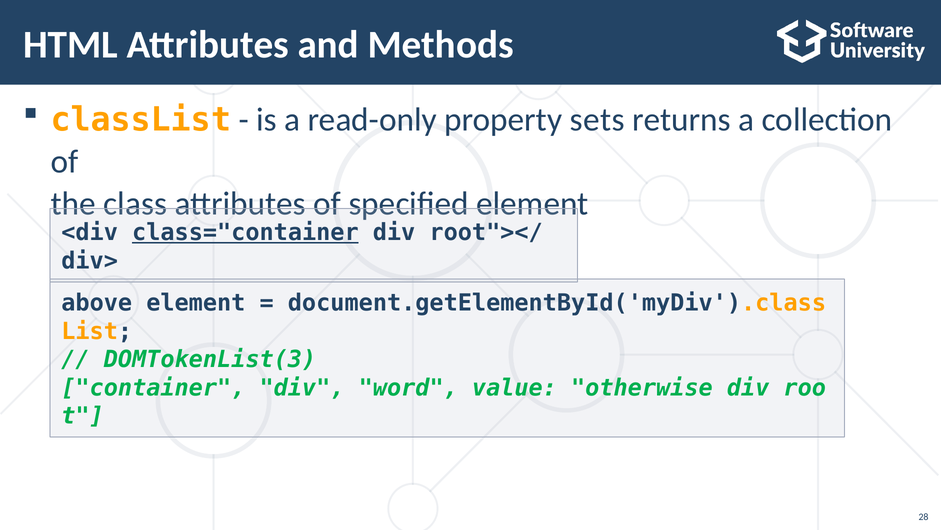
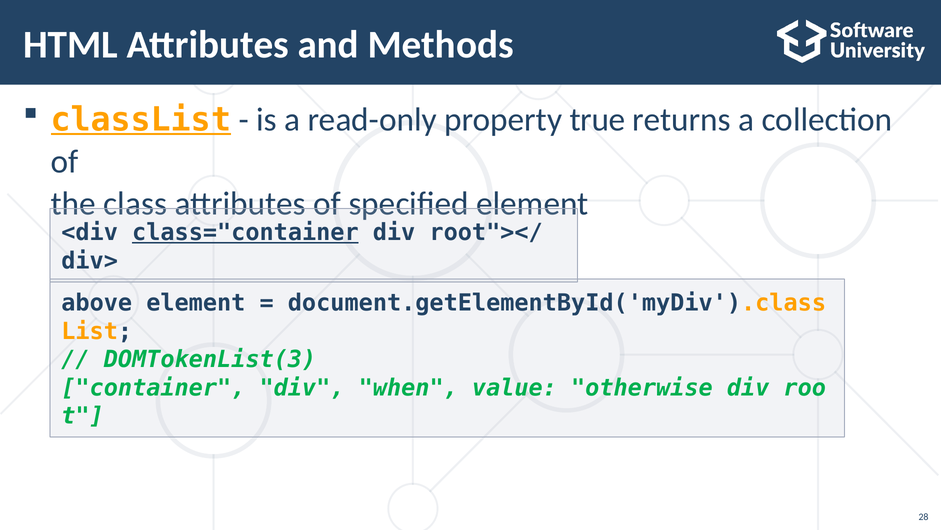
classList underline: none -> present (141, 119)
sets: sets -> true (597, 119)
word: word -> when (408, 387)
